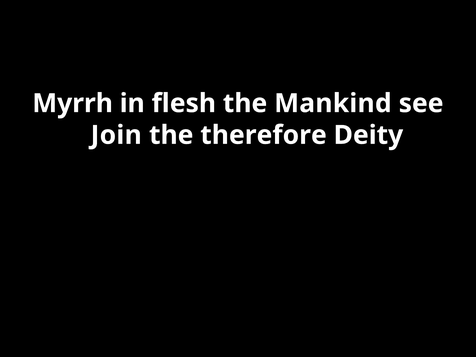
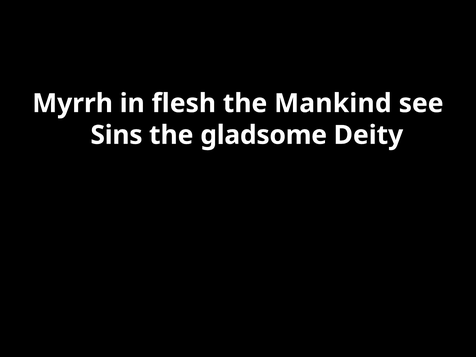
Join: Join -> Sins (116, 135)
therefore: therefore -> gladsome (264, 135)
